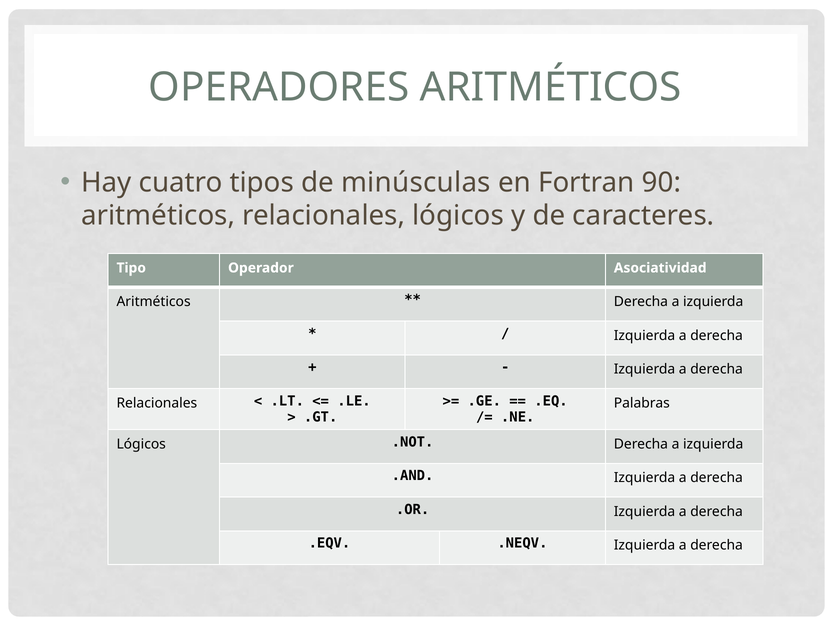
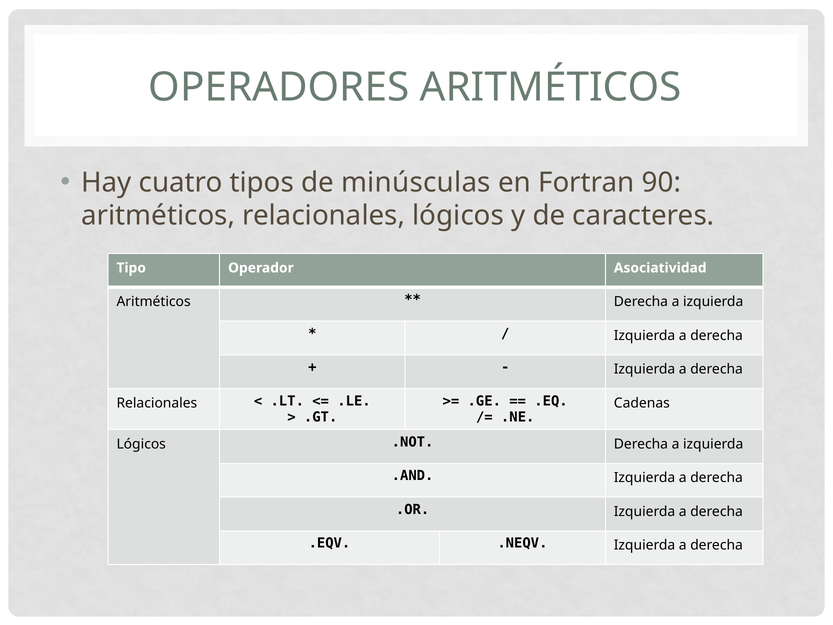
Palabras: Palabras -> Cadenas (642, 403)
